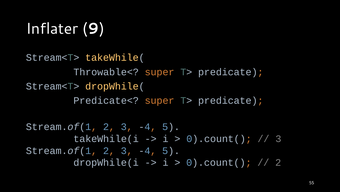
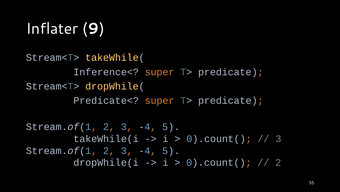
Throwable<: Throwable< -> Inference< (106, 72)
